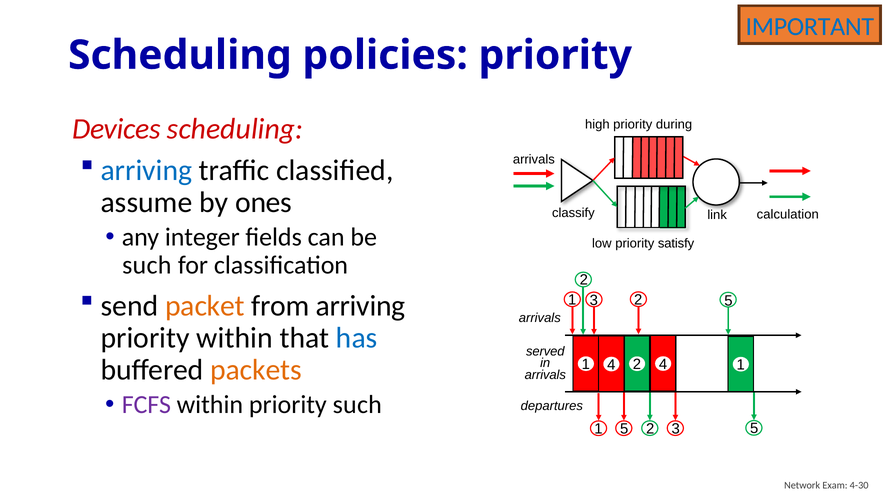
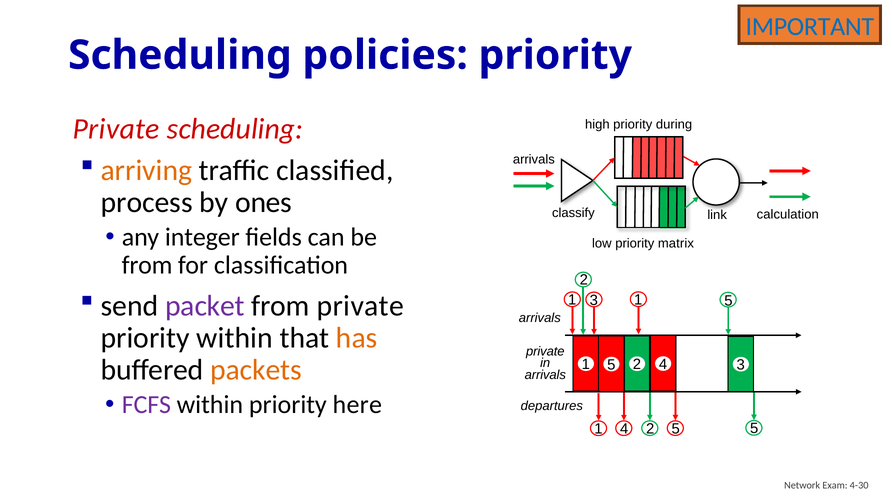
Devices: Devices -> Private (116, 129)
arriving colour: blue -> orange (146, 170)
assume: assume -> process (147, 202)
satisfy: satisfy -> matrix (676, 243)
such: such -> from (147, 265)
packet colour: orange -> purple (205, 306)
from arriving: arriving -> private (360, 306)
3 2: 2 -> 1 (638, 300)
has colour: blue -> orange (357, 338)
served: served -> private (545, 351)
1 4: 4 -> 5 (611, 364)
4 1: 1 -> 3 (741, 365)
priority such: such -> here (357, 405)
1 5: 5 -> 4 (624, 429)
3: 3 -> 5 (676, 429)
